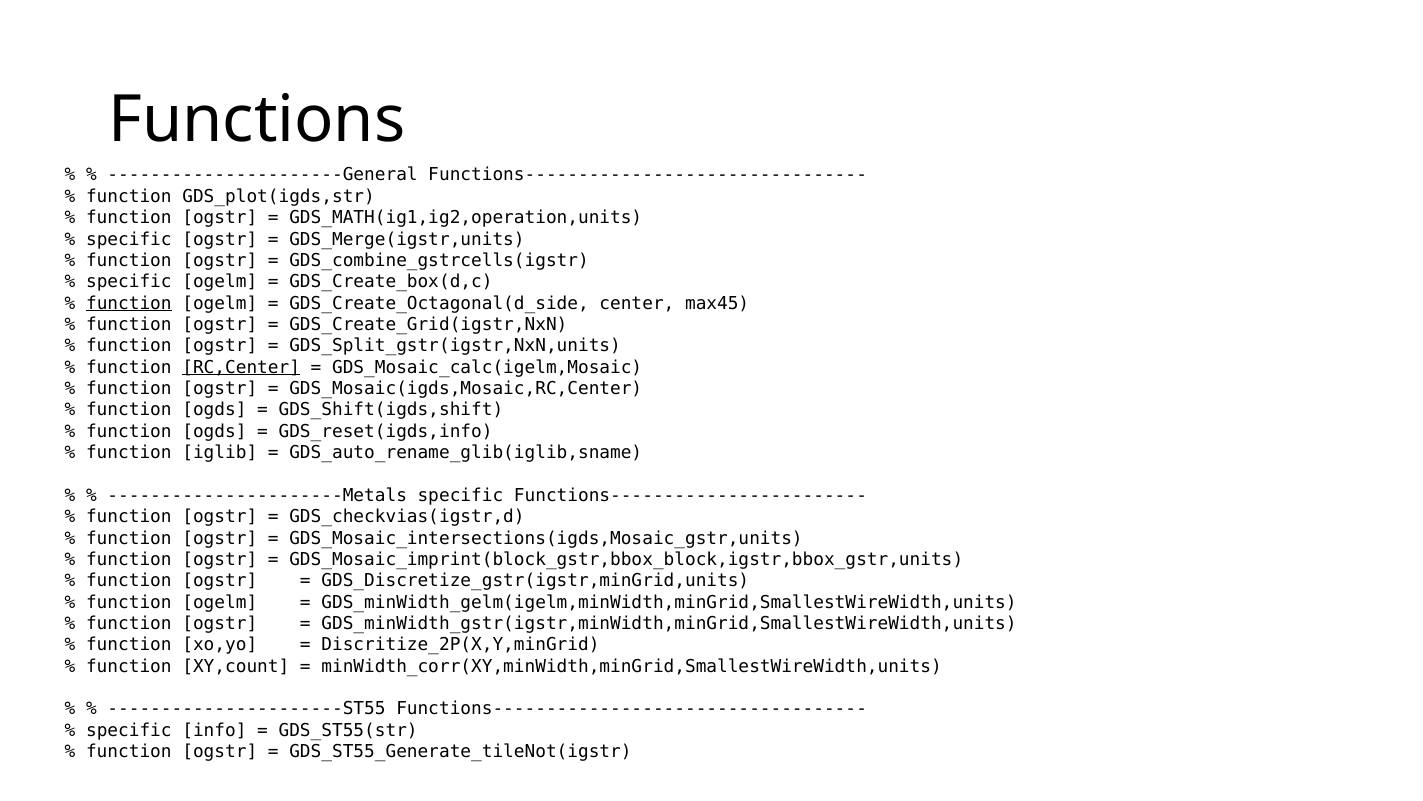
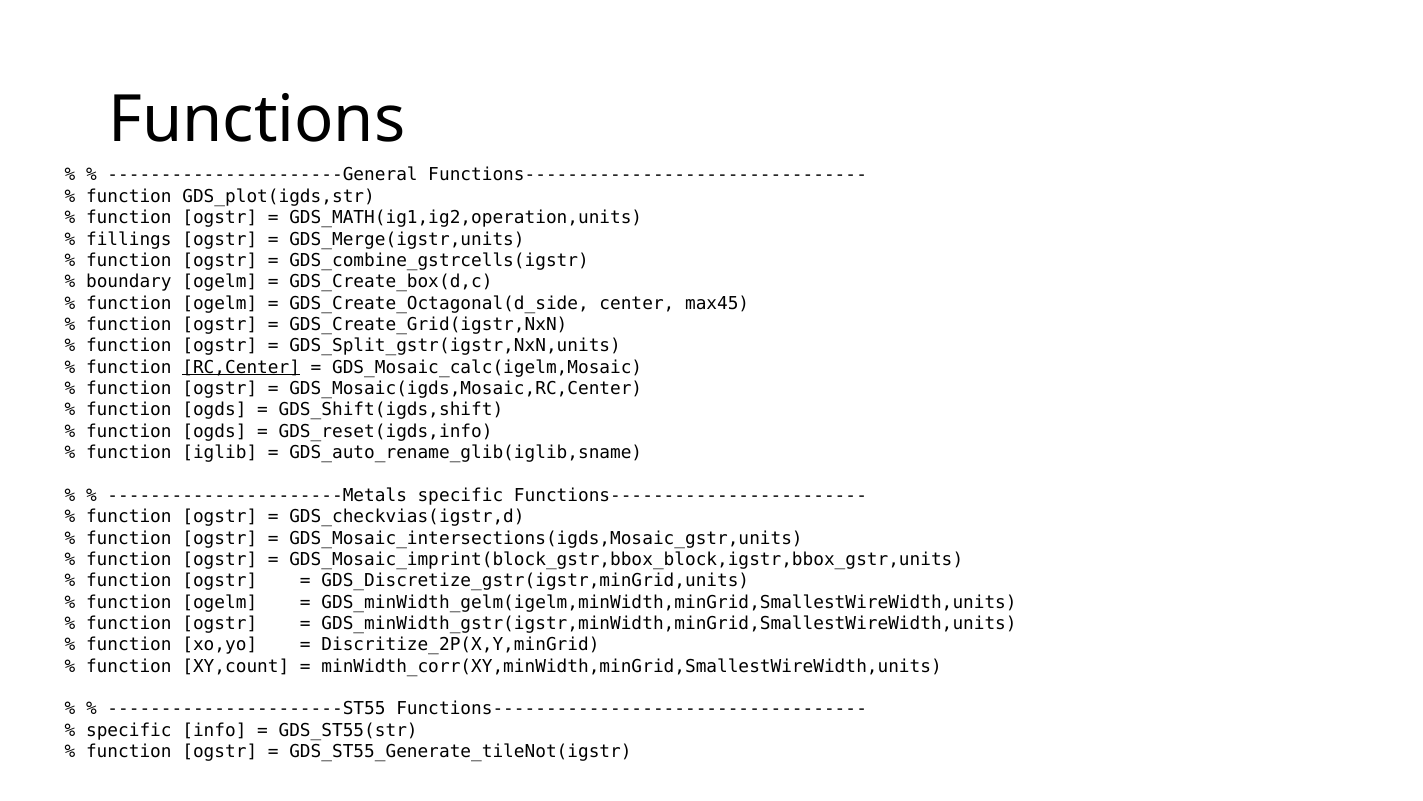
specific: specific -> fillings (129, 239)
specific: specific -> boundary (129, 282)
function underline: present -> none (129, 303)
